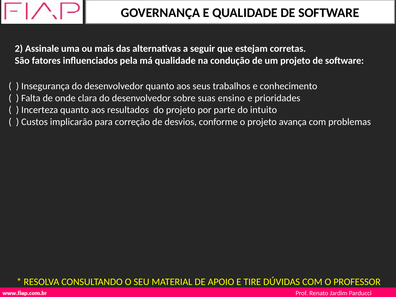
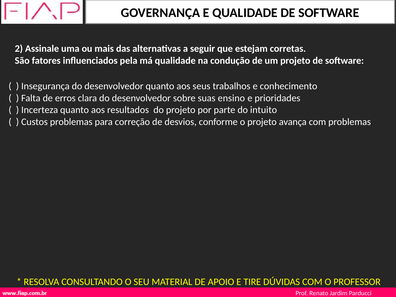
onde: onde -> erros (65, 98)
Custos implicarão: implicarão -> problemas (71, 122)
